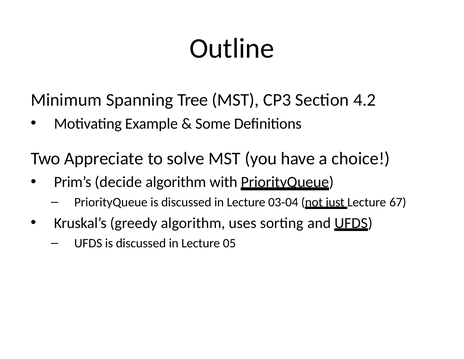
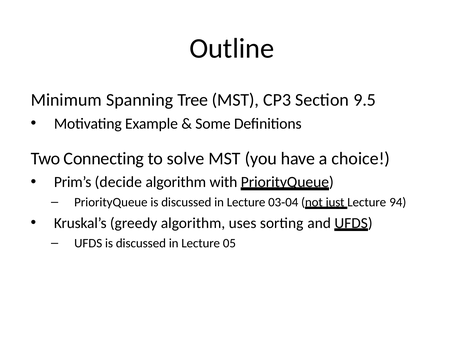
4.2: 4.2 -> 9.5 (365, 100)
Appreciate: Appreciate -> Connecting (104, 158)
67: 67 -> 94 (398, 202)
